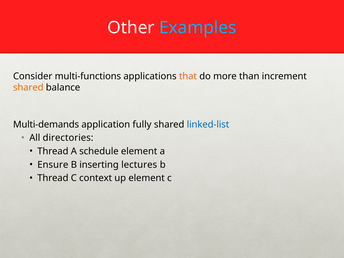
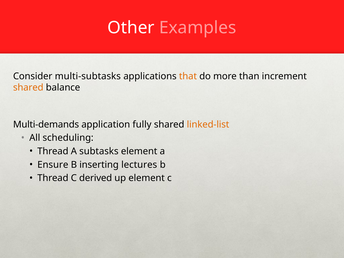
Examples colour: light blue -> pink (198, 28)
multi-functions: multi-functions -> multi-subtasks (88, 76)
linked-list colour: blue -> orange (208, 124)
directories: directories -> scheduling (68, 138)
schedule: schedule -> subtasks (99, 151)
context: context -> derived (96, 178)
